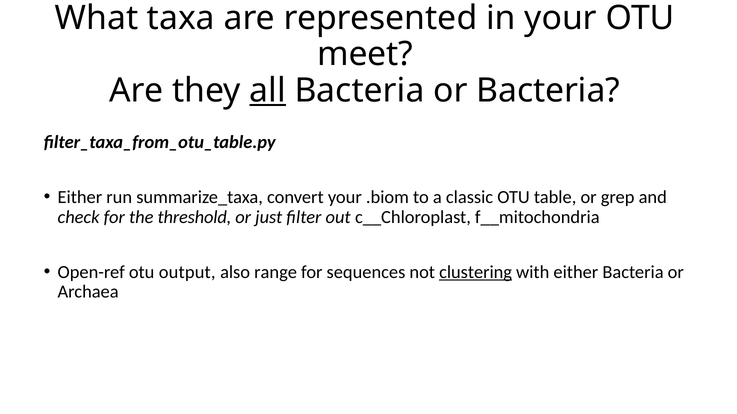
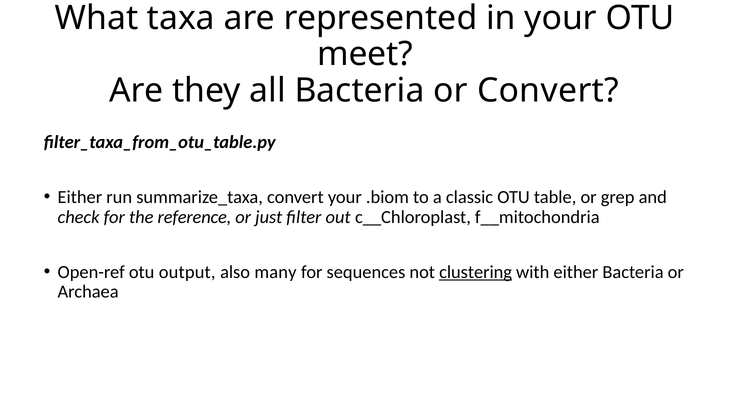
all underline: present -> none (268, 91)
or Bacteria: Bacteria -> Convert (548, 91)
threshold: threshold -> reference (194, 217)
range: range -> many (275, 272)
